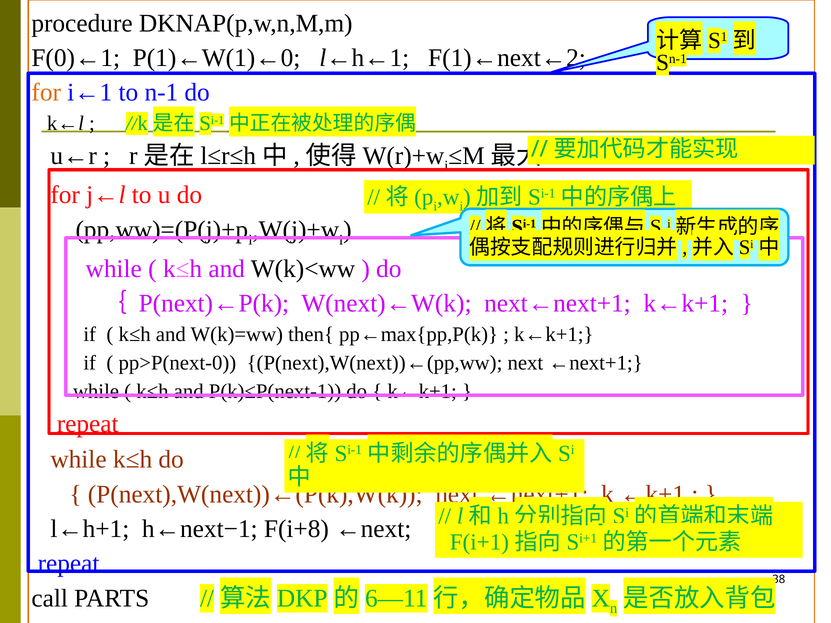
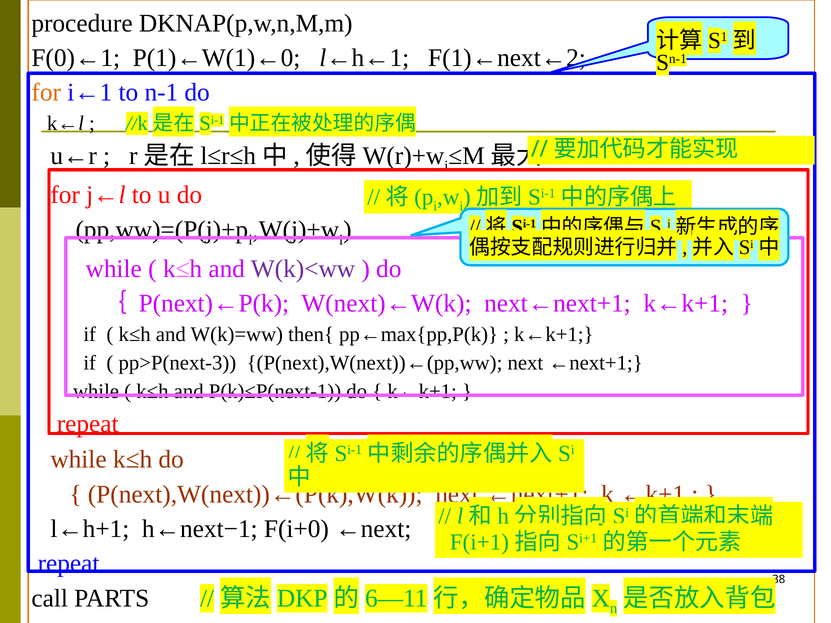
W(k)<ww colour: black -> purple (303, 269)
pp>P(next-0: pp>P(next-0 -> pp>P(next-3 (177, 363)
F(i+8: F(i+8 -> F(i+0 (296, 529)
